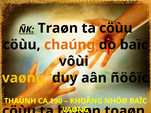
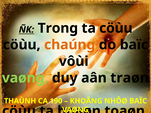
Traøn: Traøn -> Trong (58, 28)
vaøng colour: yellow -> light green (25, 78)
ñöôïc: ñöôïc -> traøn (130, 78)
